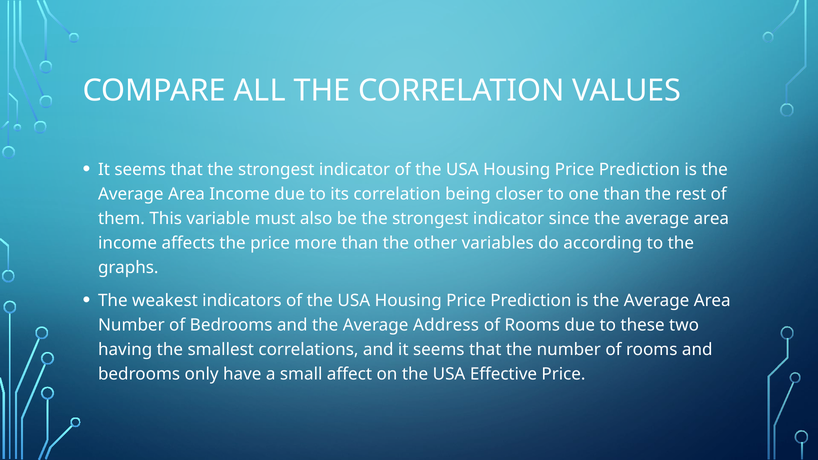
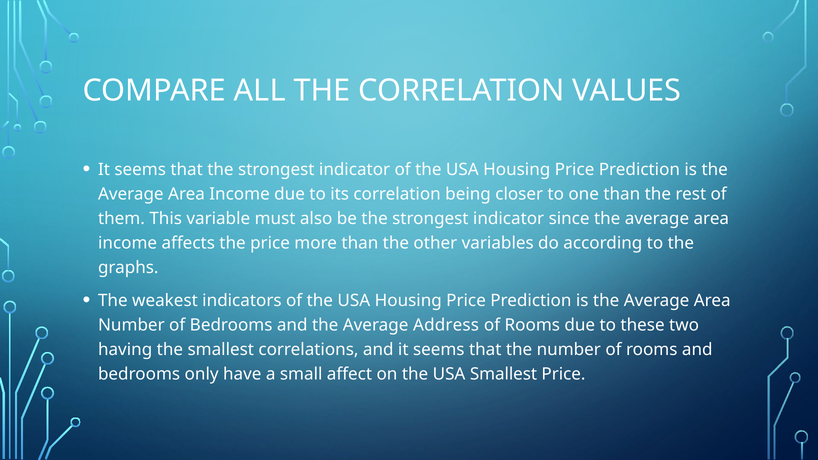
USA Effective: Effective -> Smallest (503, 374)
